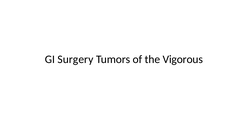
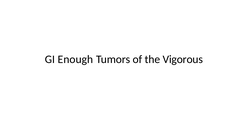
Surgery: Surgery -> Enough (75, 59)
